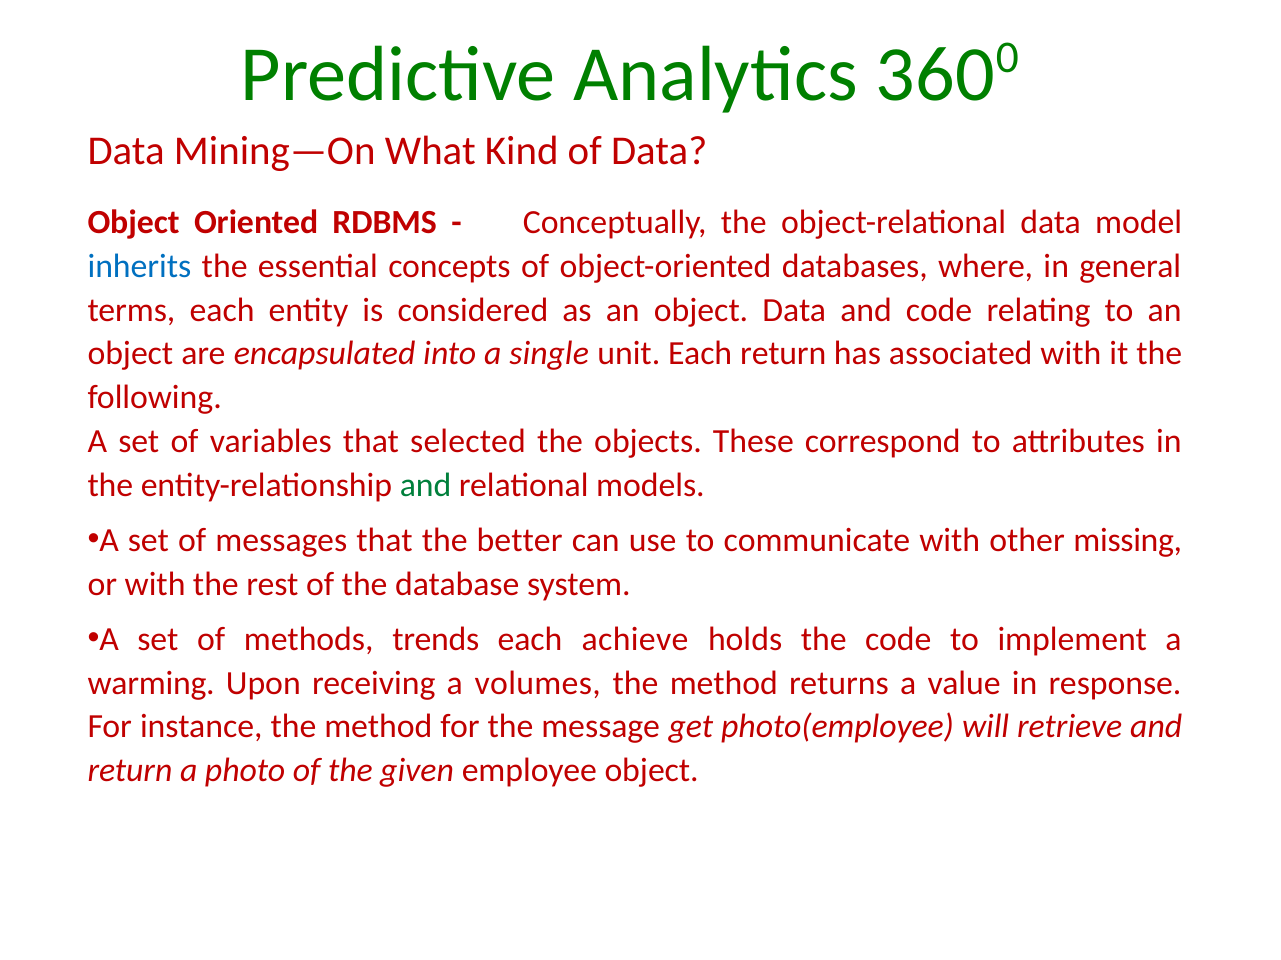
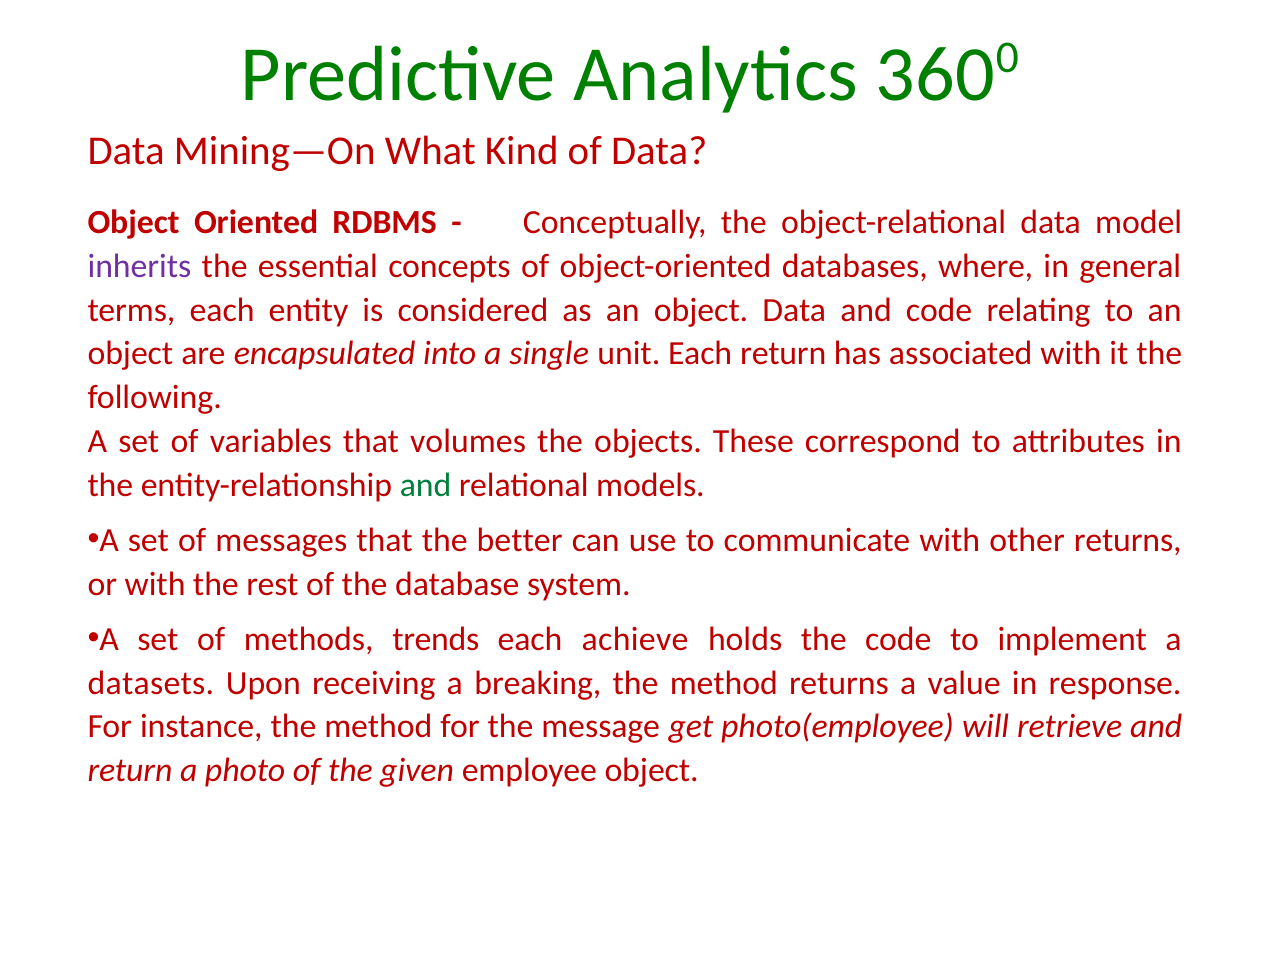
inherits colour: blue -> purple (139, 266)
selected: selected -> volumes (468, 442)
other missing: missing -> returns (1128, 541)
warming: warming -> datasets (151, 683)
volumes: volumes -> breaking (538, 683)
